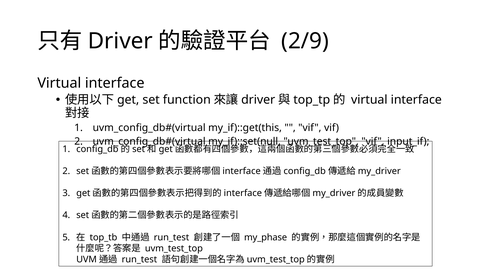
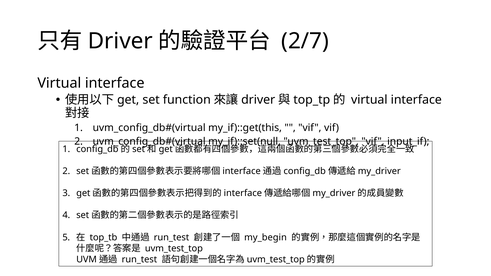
2/9: 2/9 -> 2/7 (305, 41)
my_phase: my_phase -> my_begin (266, 237)
